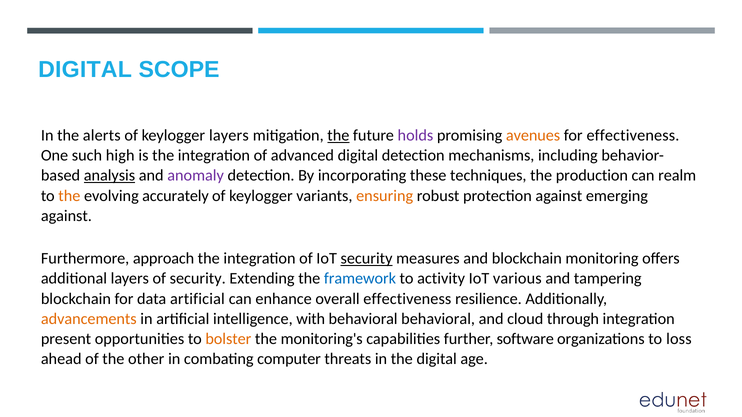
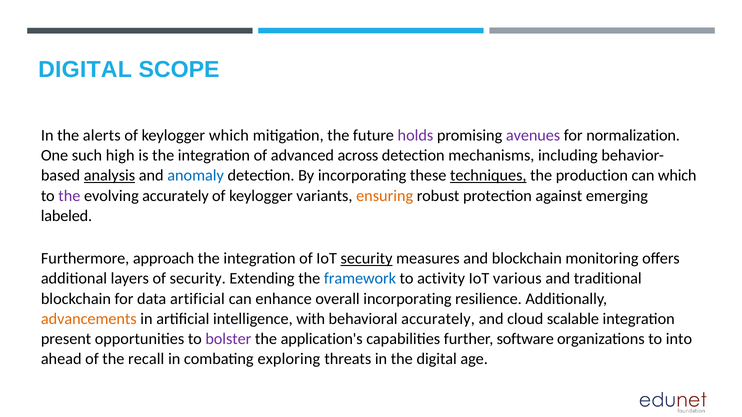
keylogger layers: layers -> which (229, 135)
the underline: present -> none (338, 135)
avenues colour: orange -> purple (533, 135)
for effectiveness: effectiveness -> normalization (633, 135)
advanced digital: digital -> across (358, 156)
anomaly colour: purple -> blue (196, 176)
techniques underline: none -> present (488, 176)
can realm: realm -> which (677, 176)
the colour: orange -> purple (69, 196)
against: against -> labeled (66, 216)
tampering: tampering -> traditional (608, 279)
overall effectiveness: effectiveness -> incorporating (407, 299)
behavioral behavioral: behavioral -> accurately (438, 319)
through: through -> scalable (573, 319)
bolster colour: orange -> purple (228, 339)
monitoring's: monitoring's -> application's (322, 339)
loss: loss -> into (679, 339)
other: other -> recall (146, 359)
computer: computer -> exploring (289, 359)
